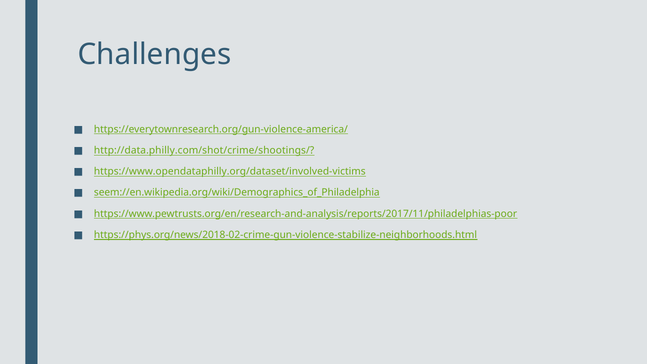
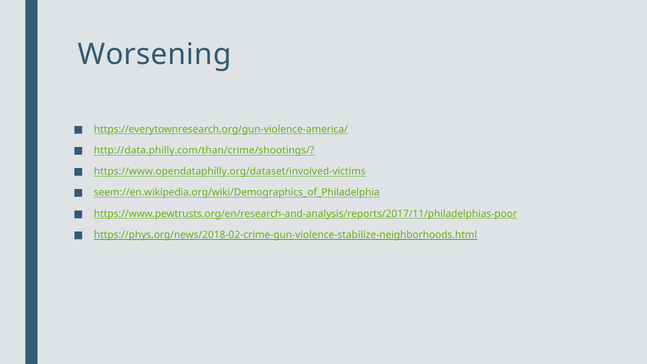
Challenges: Challenges -> Worsening (154, 54)
http://data.philly.com/shot/crime/shootings/: http://data.philly.com/shot/crime/shootings/ -> http://data.philly.com/than/crime/shootings/ (204, 150)
